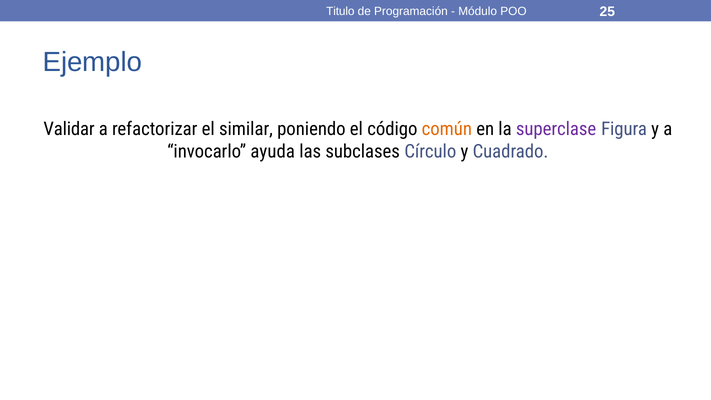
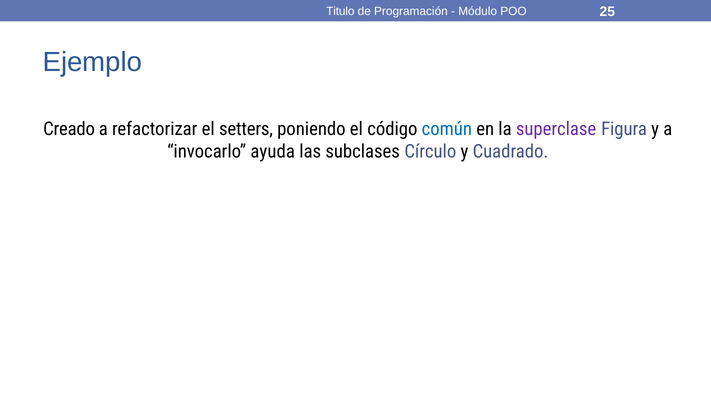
Validar: Validar -> Creado (69, 129)
similar: similar -> setters (246, 129)
común colour: orange -> blue (447, 129)
